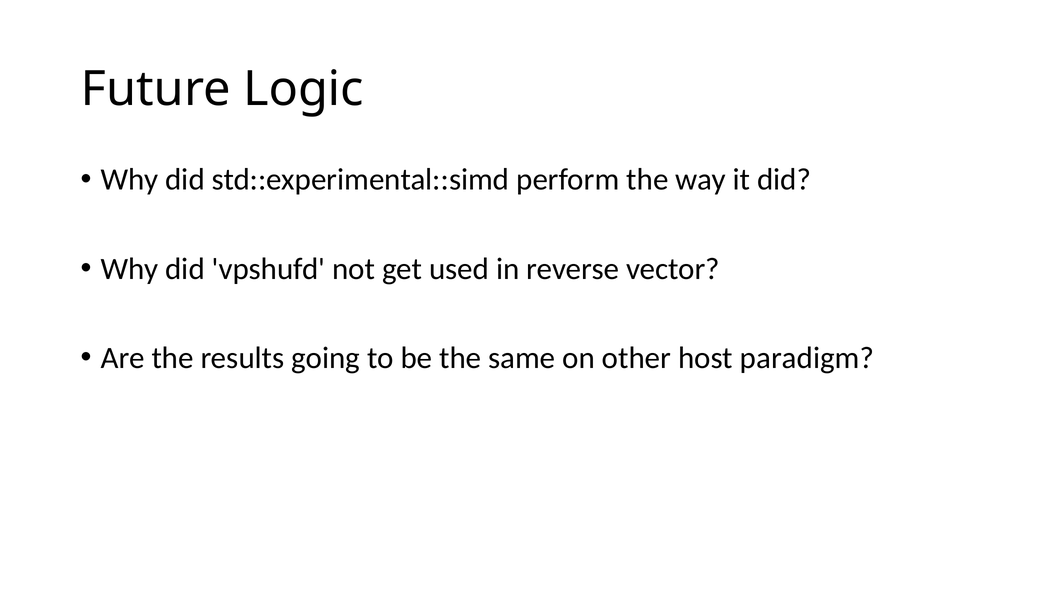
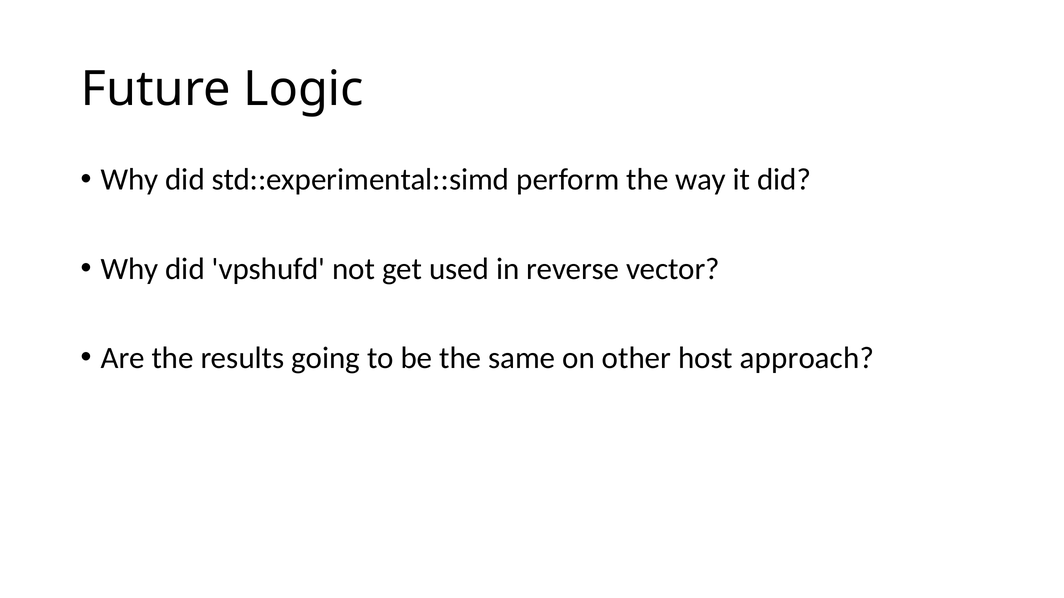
paradigm: paradigm -> approach (807, 358)
